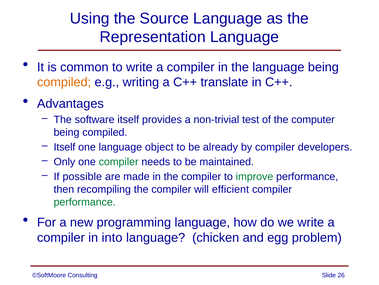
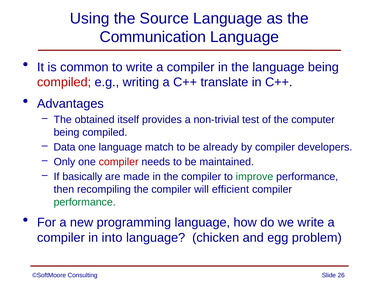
Representation: Representation -> Communication (153, 37)
compiled colour: orange -> red (64, 82)
software: software -> obtained (95, 119)
Itself: Itself -> Data (64, 147)
object: object -> match (159, 147)
compiler colour: green -> red (119, 162)
possible: possible -> basically (82, 176)
